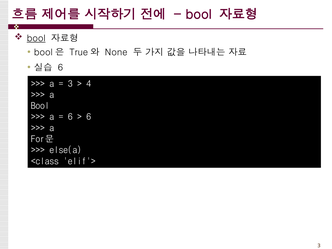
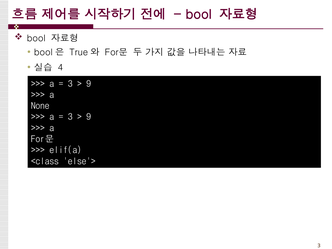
bool underline: present -> none (36, 38)
None: None -> For문 (116, 52)
6: 6 -> 4 (60, 68)
4: 4 -> 9 (89, 84)
Bool: Bool -> None (40, 106)
6: 6 -> 3 (70, 117)
6: 6 -> 9 (89, 117)
else(a: else(a -> elif(a (66, 150)
elif'>: elif'> -> else'> (79, 161)
